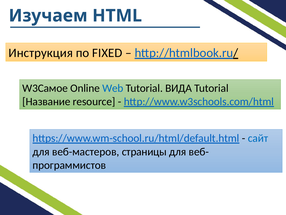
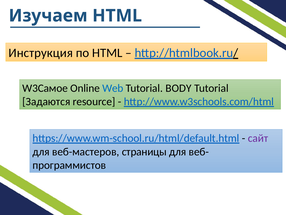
FIXED: FIXED -> НТML (107, 53)
ВИДА: ВИДА -> BODY (179, 88)
Название: Название -> Задаются (46, 101)
сайт colour: blue -> purple (258, 138)
